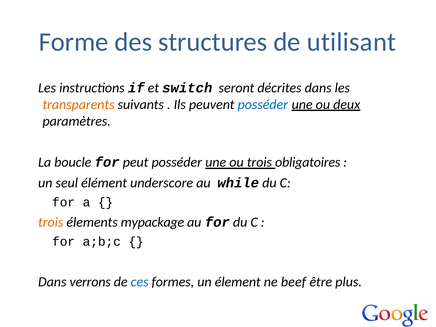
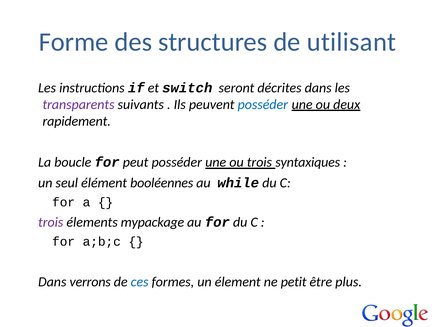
transparents colour: orange -> purple (79, 105)
paramètres: paramètres -> rapidement (77, 121)
obligatoires: obligatoires -> syntaxiques (308, 162)
underscore: underscore -> booléennes (162, 183)
trois colour: orange -> purple (51, 222)
beef: beef -> petit (294, 282)
